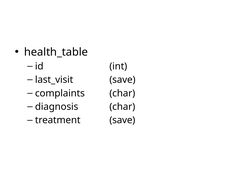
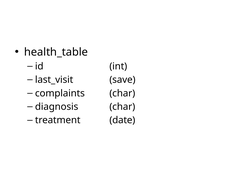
treatment save: save -> date (122, 120)
